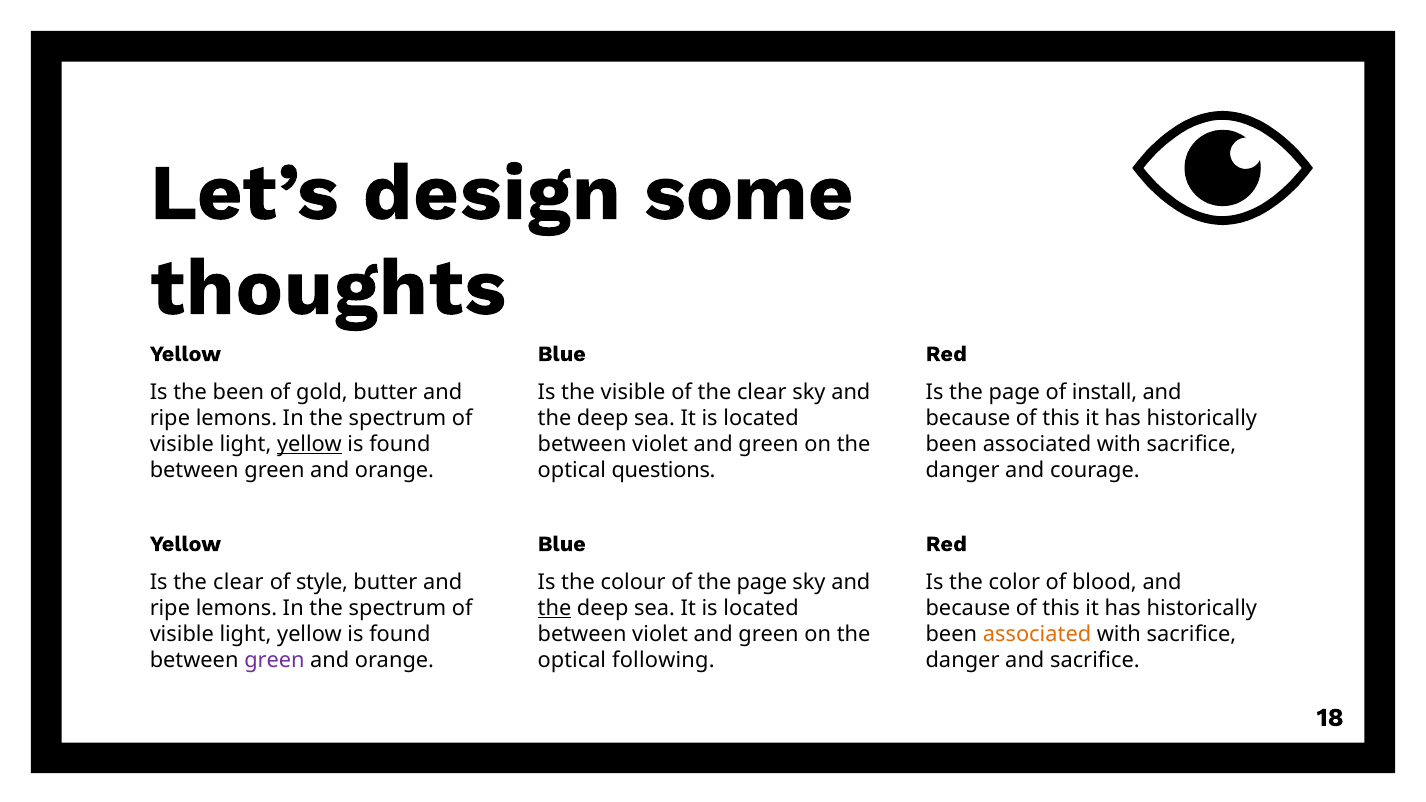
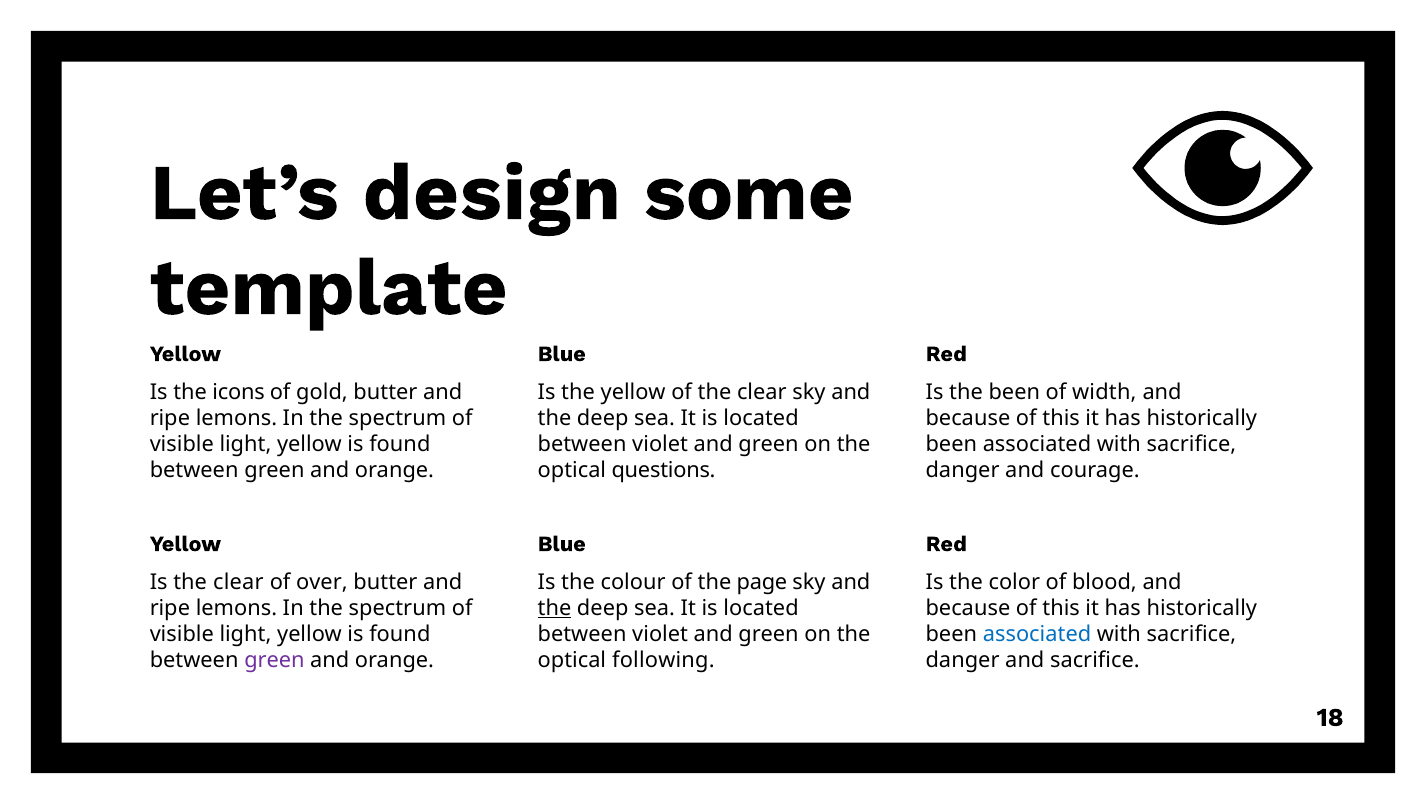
thoughts: thoughts -> template (329, 288)
the been: been -> icons (239, 392)
the visible: visible -> yellow (633, 392)
Is the page: page -> been (1014, 392)
install: install -> width (1104, 392)
yellow underline: present -> none (309, 444)
style: style -> over (322, 582)
associated colour: orange -> blue (1037, 634)
